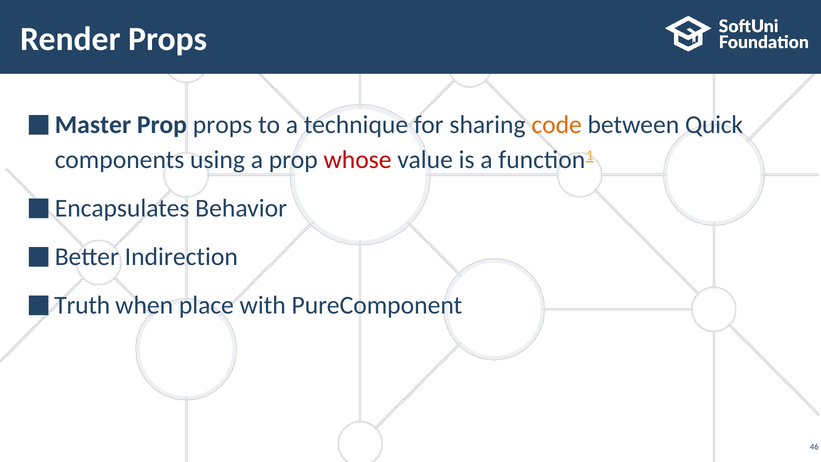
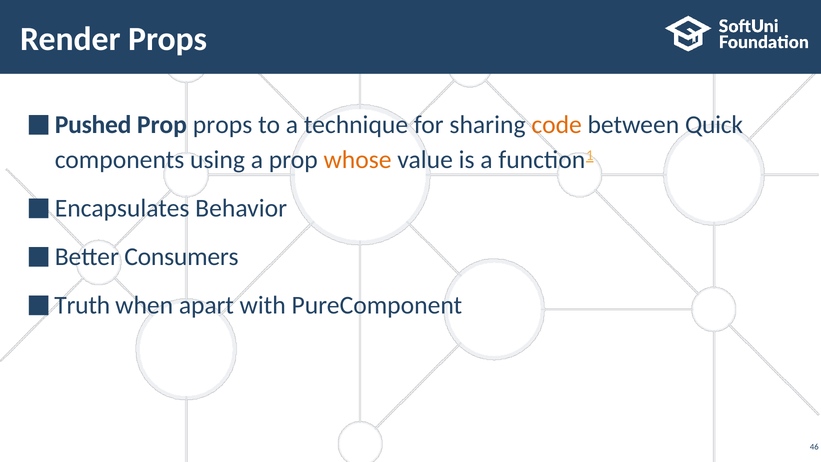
Master: Master -> Pushed (93, 125)
whose colour: red -> orange (358, 160)
Indirection: Indirection -> Consumers (181, 257)
place: place -> apart (206, 305)
